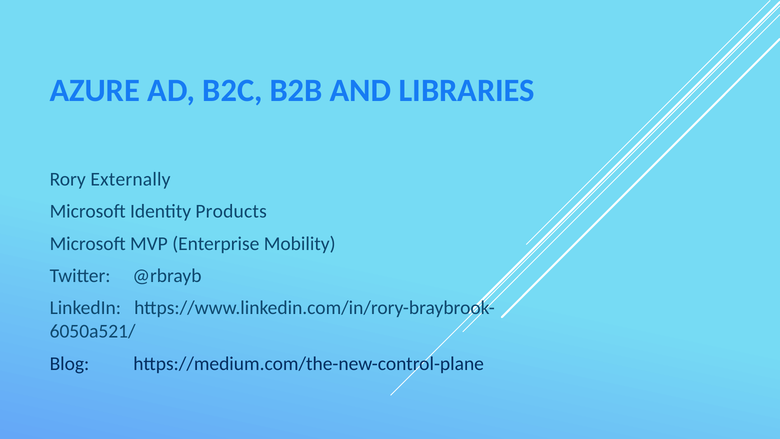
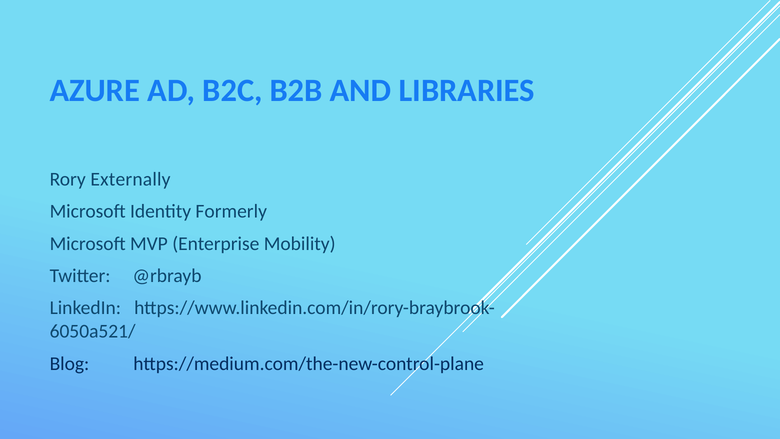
Products: Products -> Formerly (231, 211)
